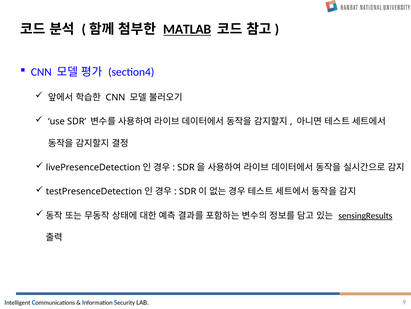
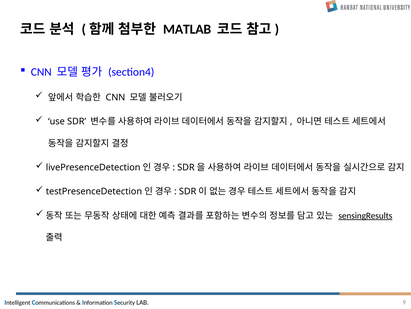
MATLAB underline: present -> none (187, 29)
